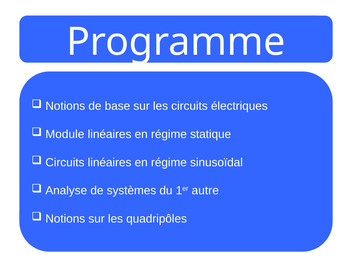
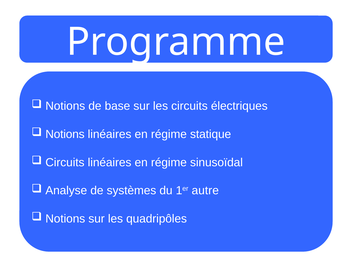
Module: Module -> Notions (65, 134)
